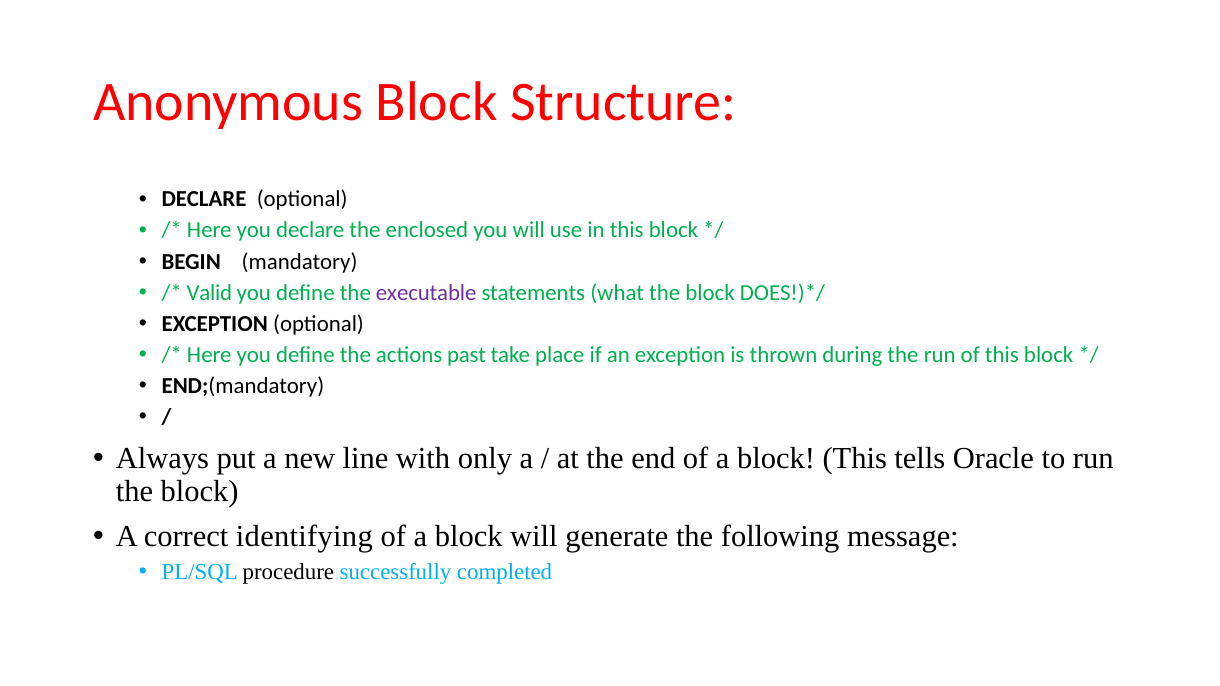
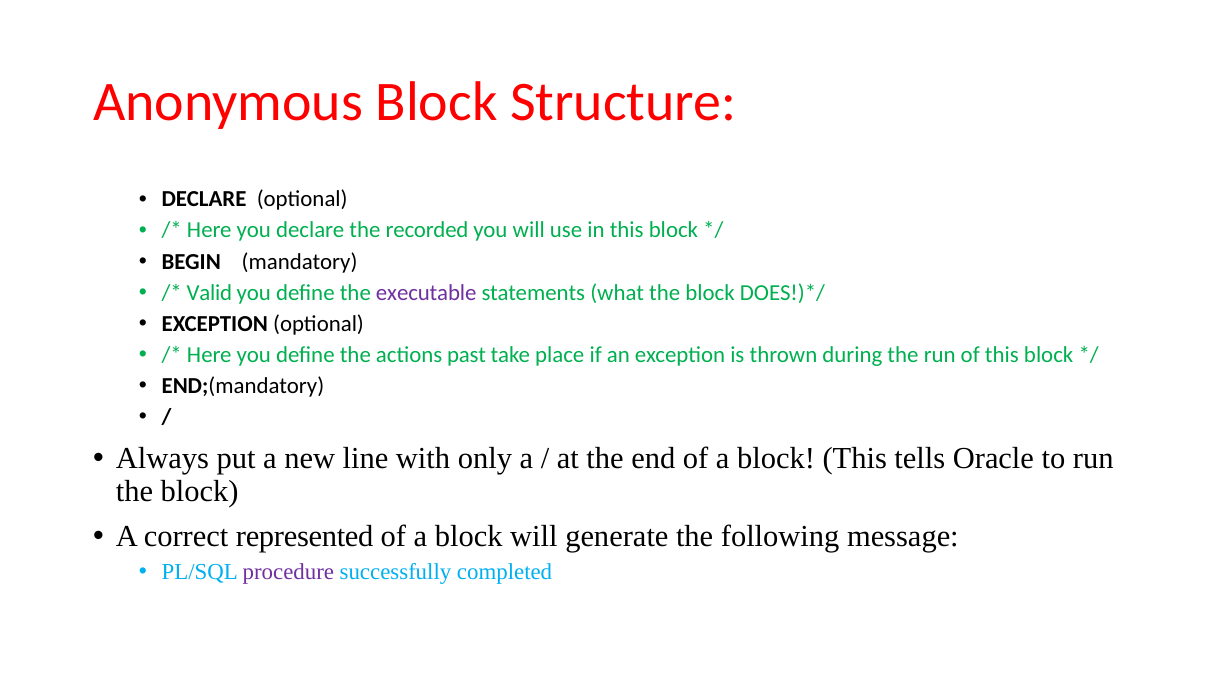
enclosed: enclosed -> recorded (427, 231)
identifying: identifying -> represented (305, 537)
procedure colour: black -> purple (288, 572)
